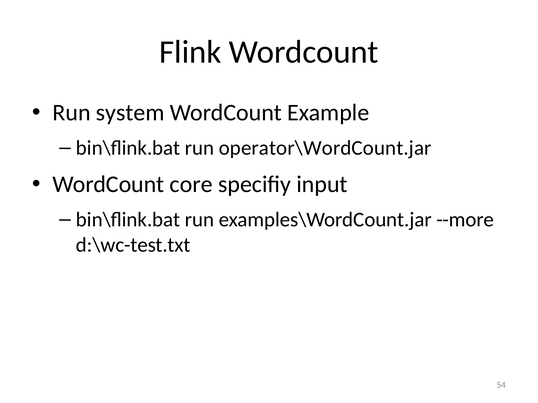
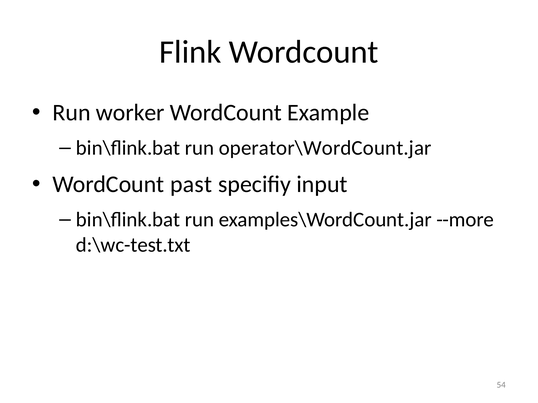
system: system -> worker (130, 113)
core: core -> past (191, 185)
